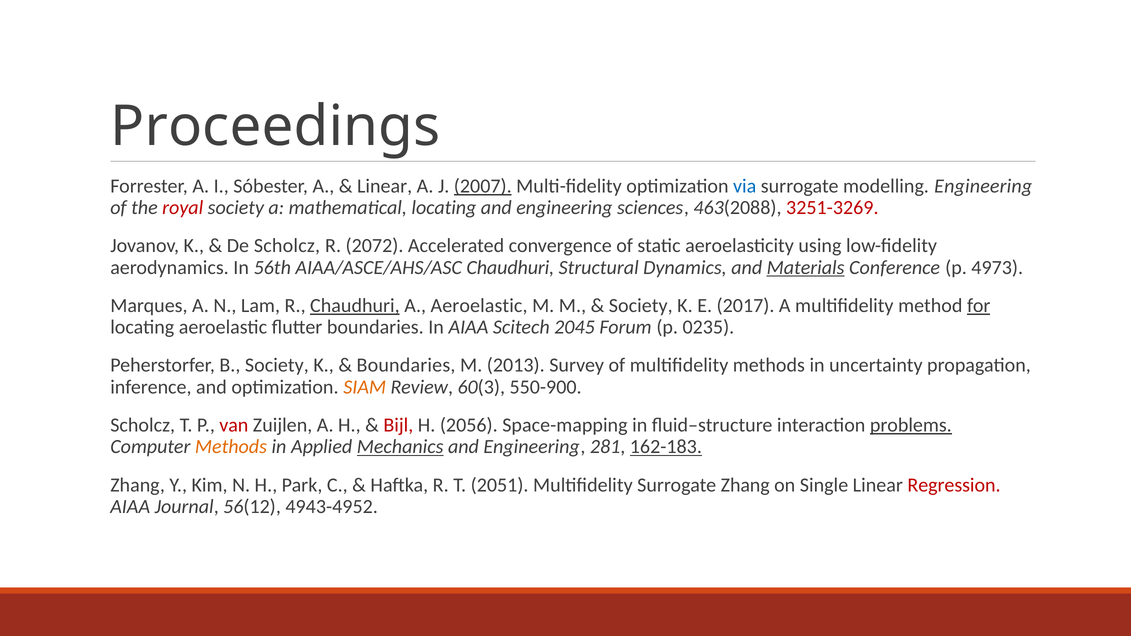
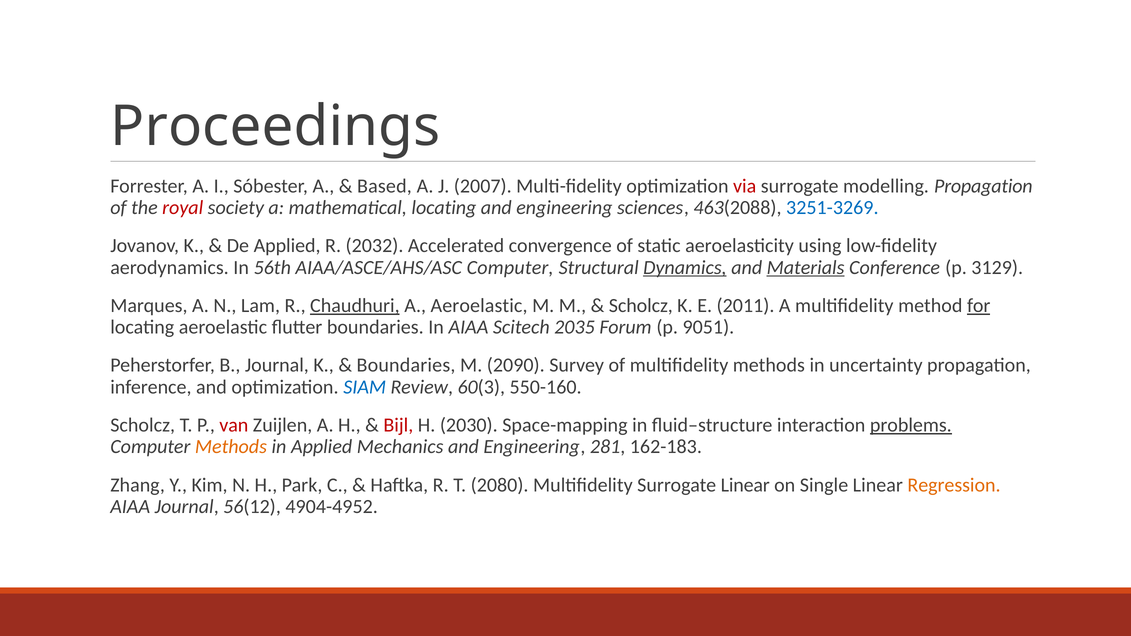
Linear: Linear -> Based (384, 186)
2007 underline: present -> none (483, 186)
via colour: blue -> red (745, 186)
modelling Engineering: Engineering -> Propagation (983, 186)
3251-3269 colour: red -> blue (832, 208)
De Scholcz: Scholcz -> Applied (287, 246)
2072: 2072 -> 2032 (375, 246)
AIAA/ASCE/AHS/ASC Chaudhuri: Chaudhuri -> Computer (510, 268)
Dynamics underline: none -> present (685, 268)
4973: 4973 -> 3129 (997, 268)
Society: Society -> Scholcz (641, 306)
2017: 2017 -> 2011 (746, 306)
2045: 2045 -> 2035 (575, 327)
0235: 0235 -> 9051 (708, 327)
B Society: Society -> Journal (277, 365)
2013: 2013 -> 2090 (516, 365)
SIAM colour: orange -> blue (365, 387)
550-900: 550-900 -> 550-160 (546, 387)
2056: 2056 -> 2030 (469, 425)
Mechanics underline: present -> none (400, 447)
162-183 underline: present -> none (666, 447)
2051: 2051 -> 2080 (500, 485)
Surrogate Zhang: Zhang -> Linear (745, 485)
Regression colour: red -> orange (954, 485)
4943-4952: 4943-4952 -> 4904-4952 (332, 507)
